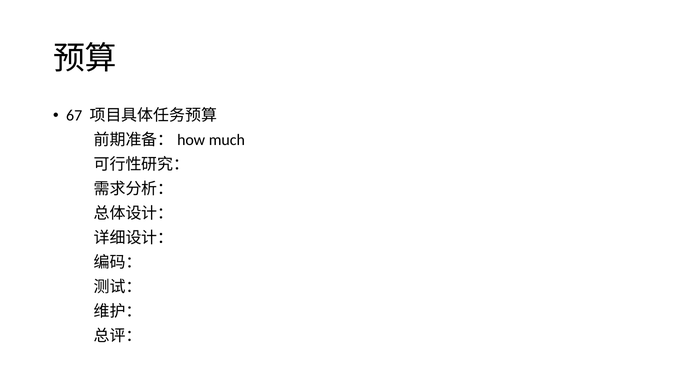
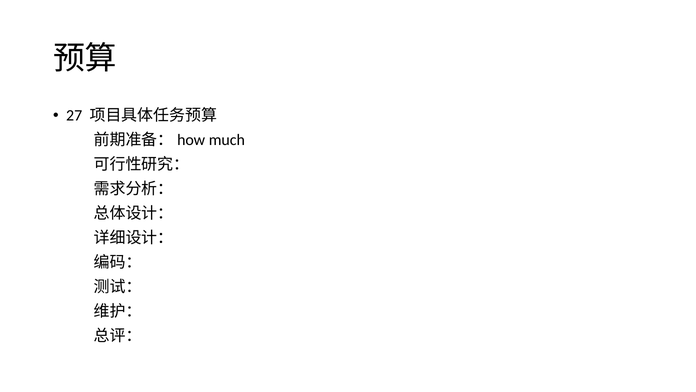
67: 67 -> 27 (74, 115)
